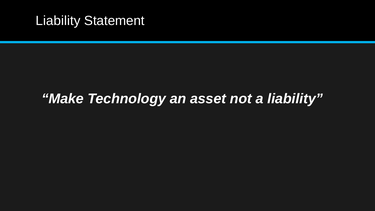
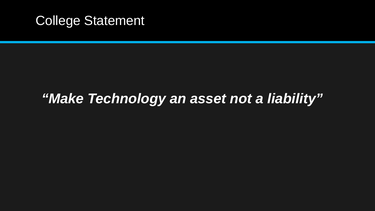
Liability: Liability -> College (58, 21)
